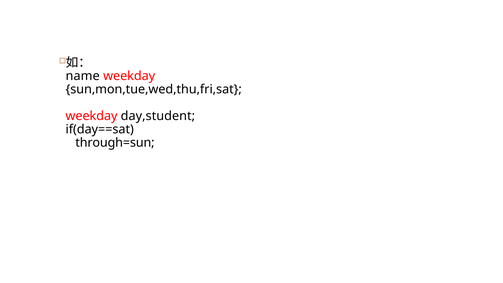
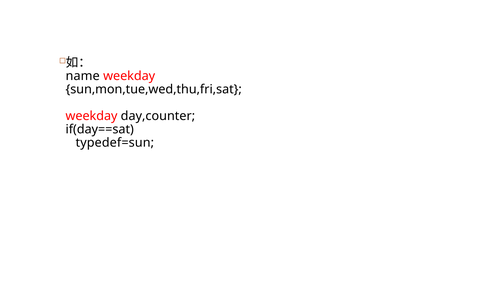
day,student: day,student -> day,counter (158, 116)
through=sun: through=sun -> typedef=sun (115, 143)
